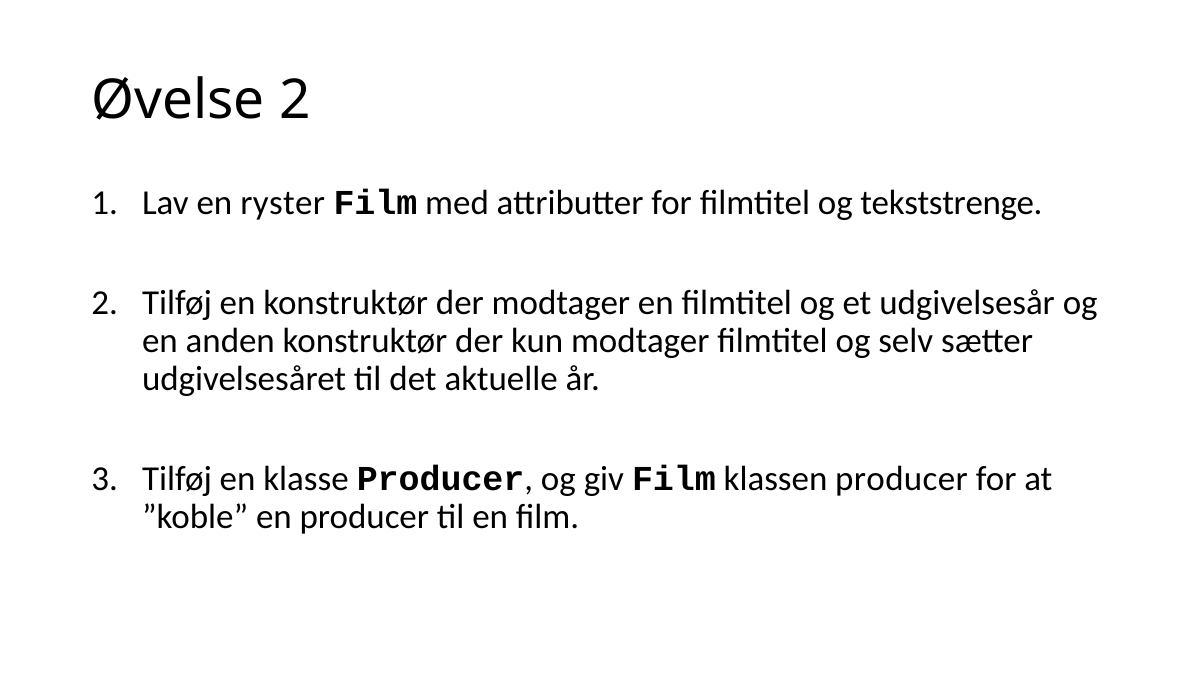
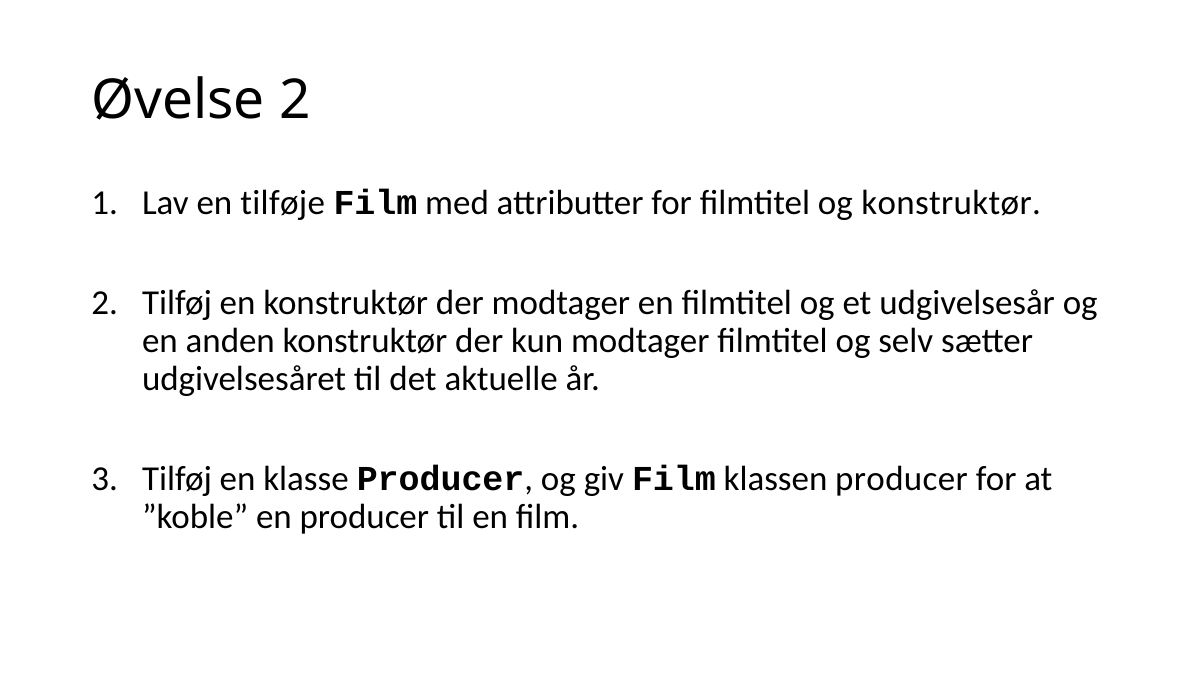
ryster: ryster -> tilføje (283, 203)
og tekststrenge: tekststrenge -> konstruktør (951, 203)
